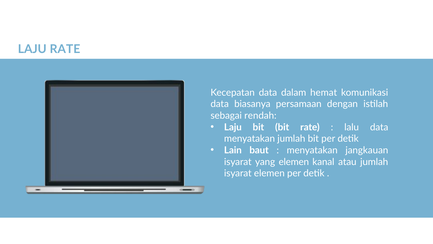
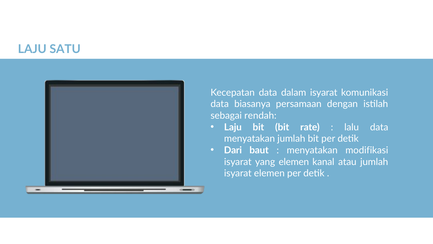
LAJU RATE: RATE -> SATU (65, 49)
dalam hemat: hemat -> isyarat (324, 92)
Lain: Lain -> Dari (233, 150)
jangkauan: jangkauan -> modifikasi (367, 150)
